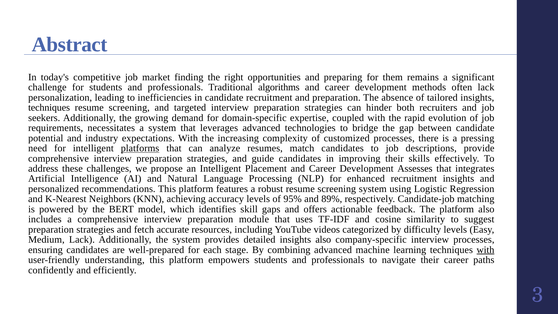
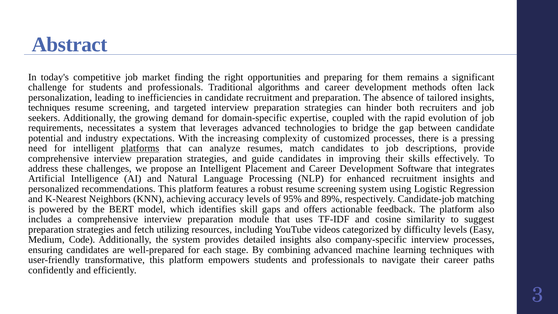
Assesses: Assesses -> Software (415, 169)
accurate: accurate -> utilizing (173, 229)
Medium Lack: Lack -> Code (82, 240)
with underline: present -> none (485, 250)
understanding: understanding -> transformative (115, 260)
